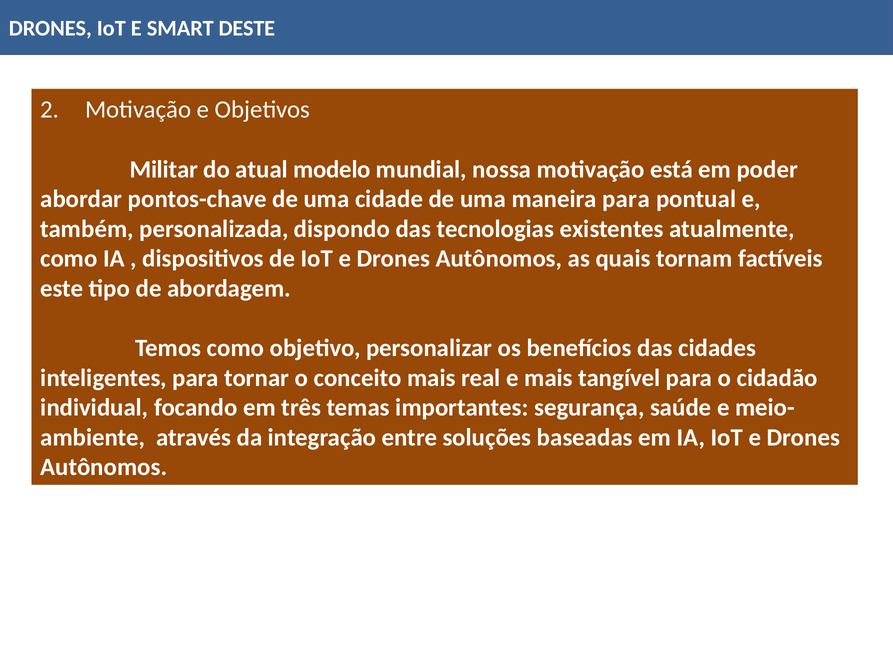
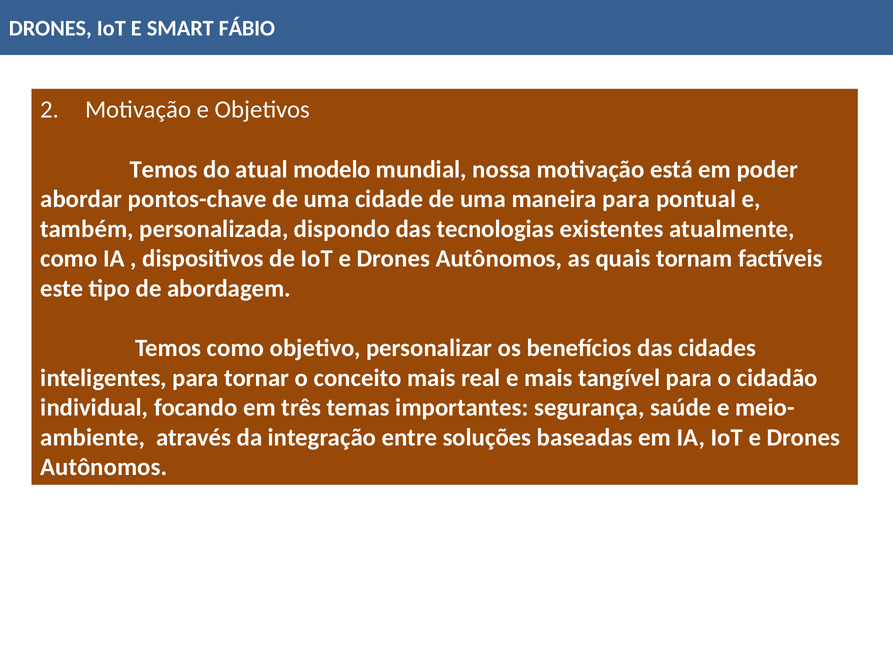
DESTE: DESTE -> FÁBIO (247, 28)
Militar: Militar -> Temos (164, 169)
